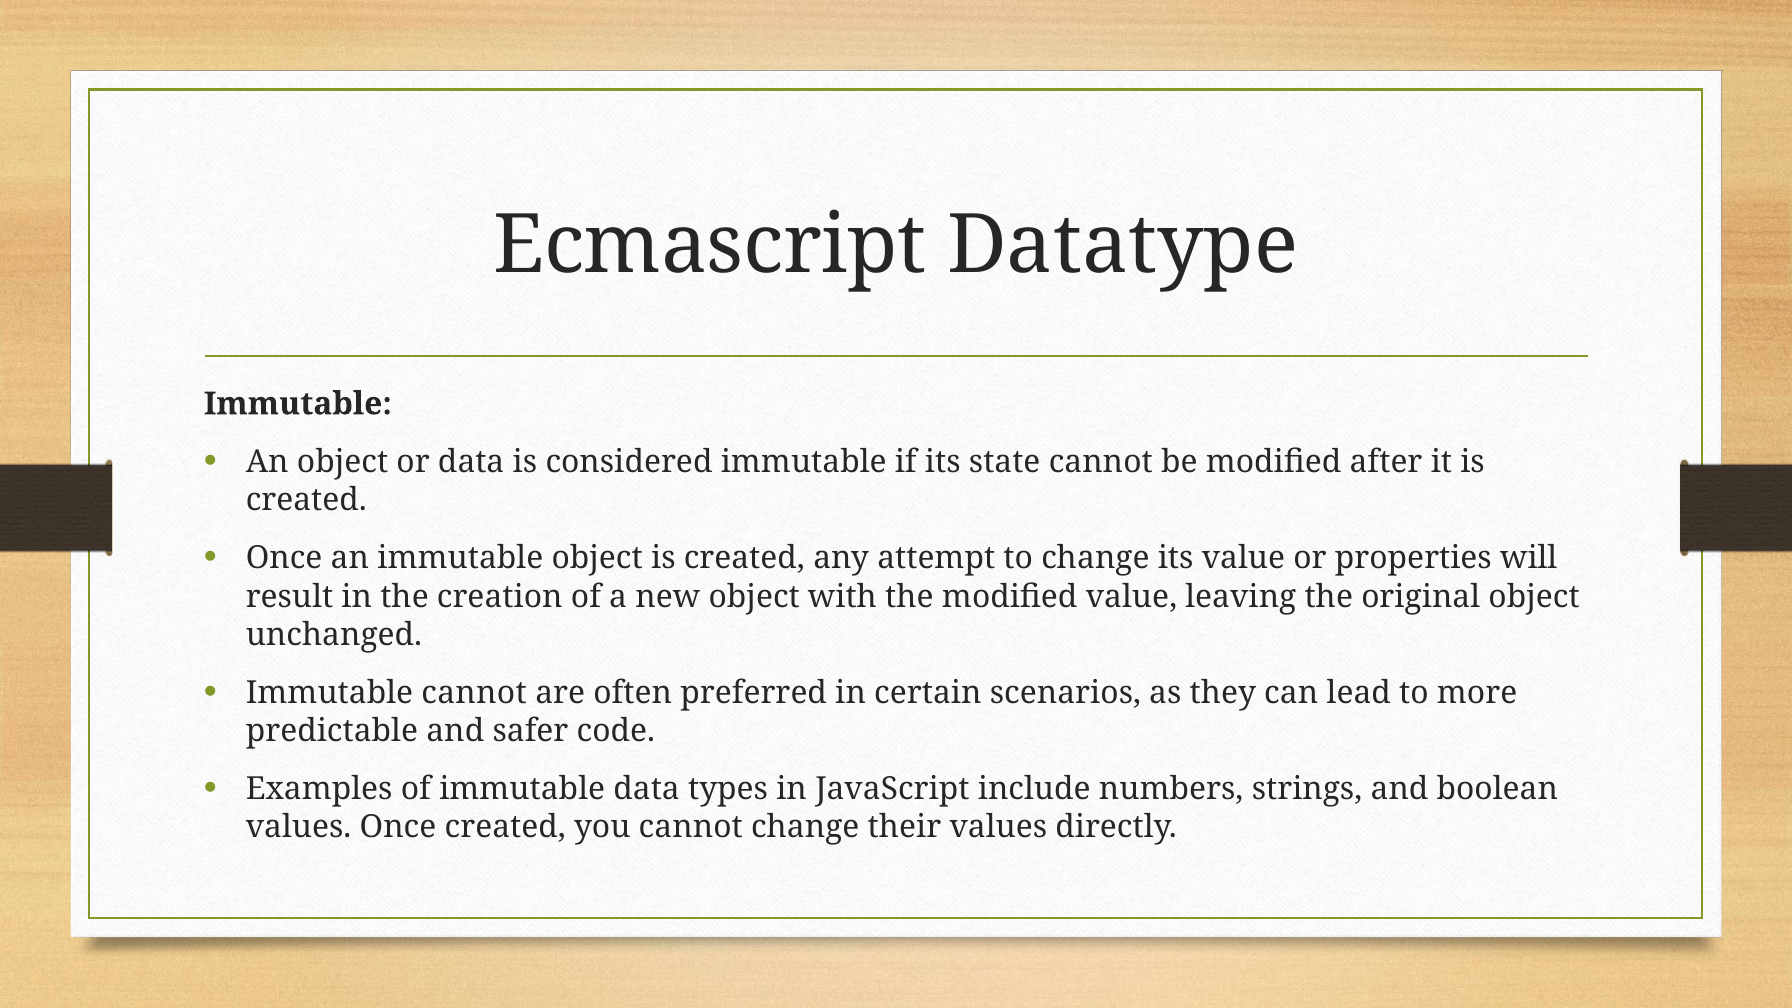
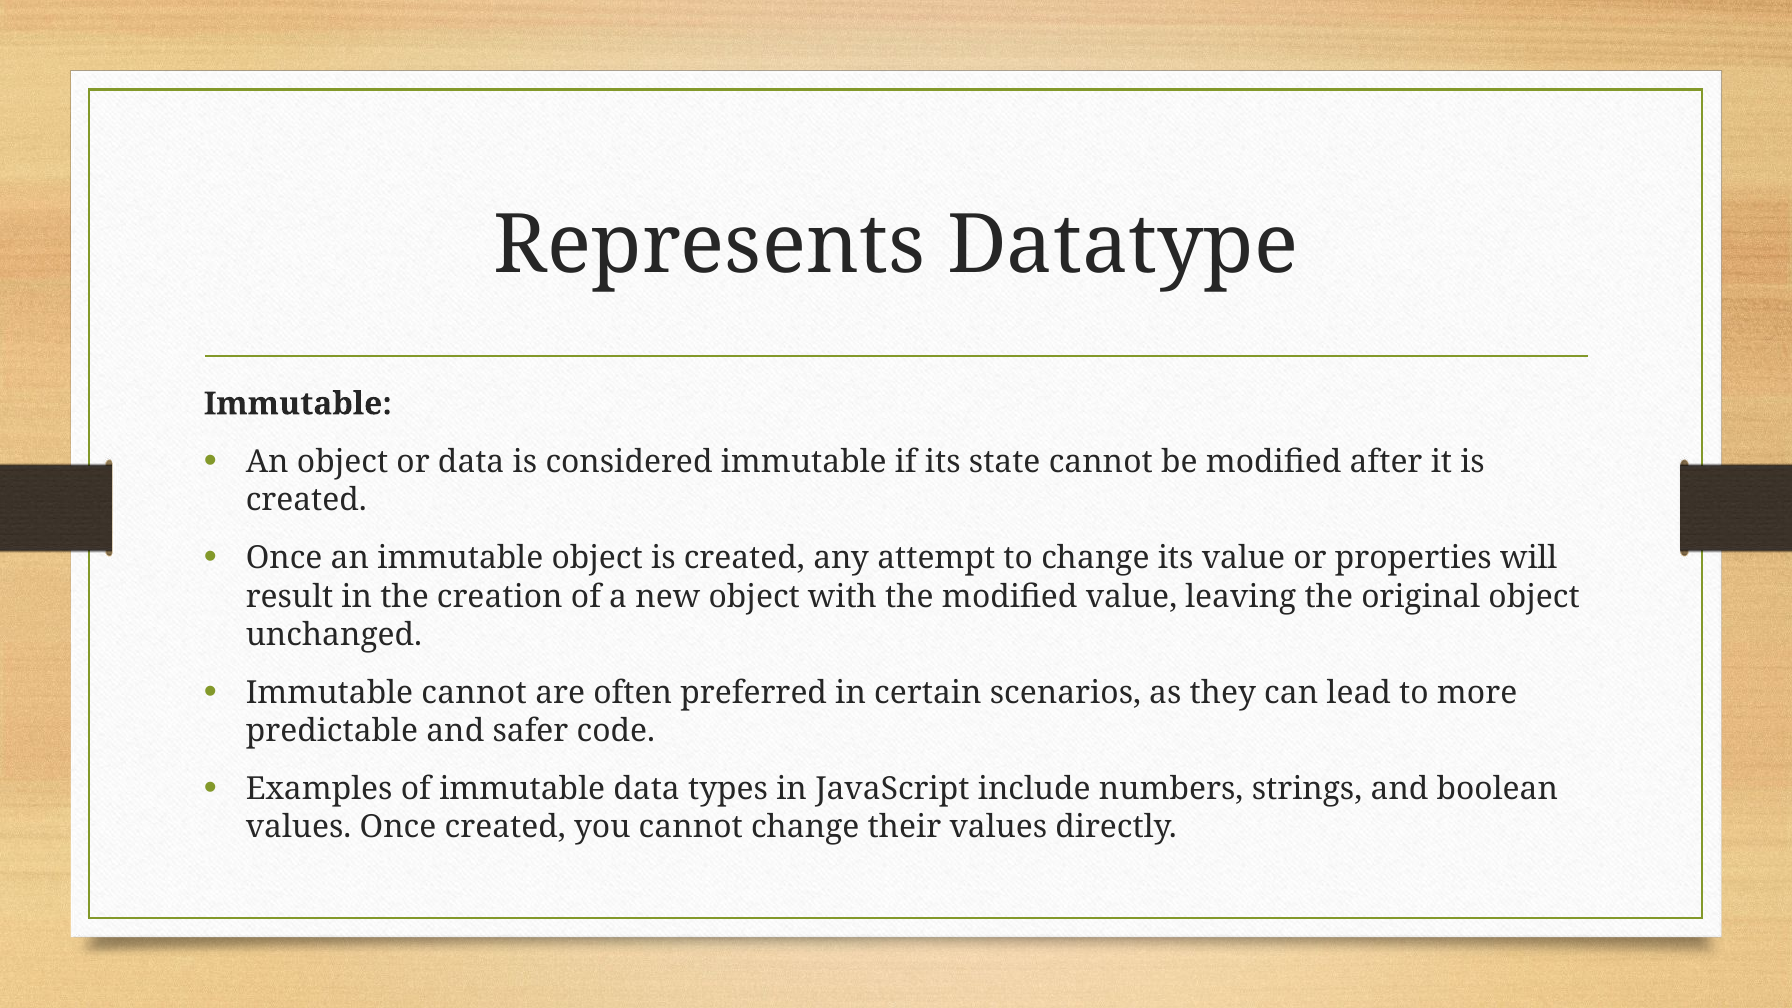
Ecmascript: Ecmascript -> Represents (709, 246)
